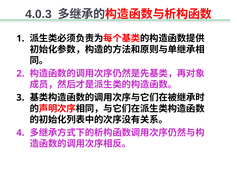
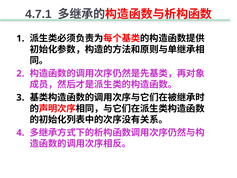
4.0.3: 4.0.3 -> 4.7.1 (38, 14)
